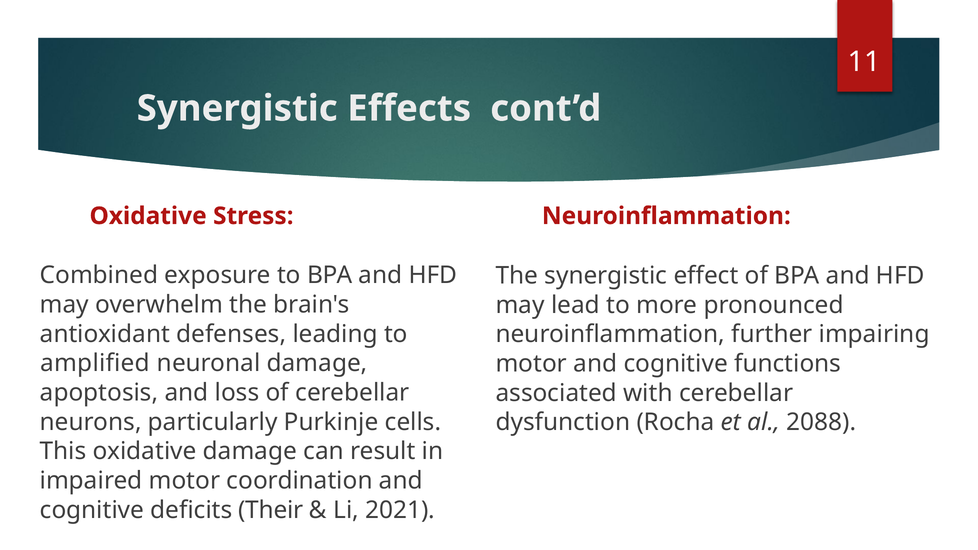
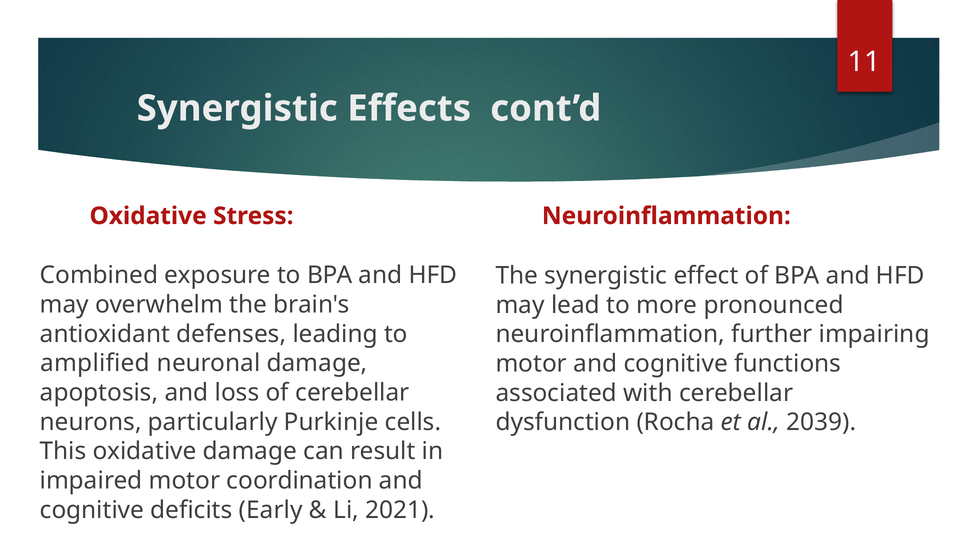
2088: 2088 -> 2039 (821, 422)
Their: Their -> Early (271, 510)
